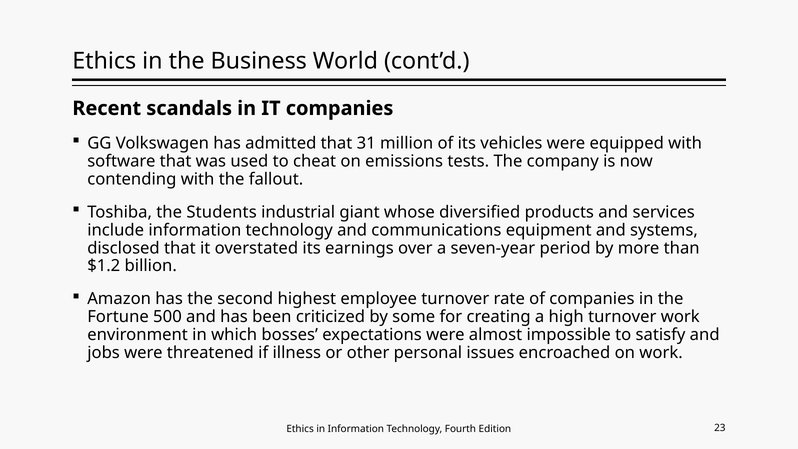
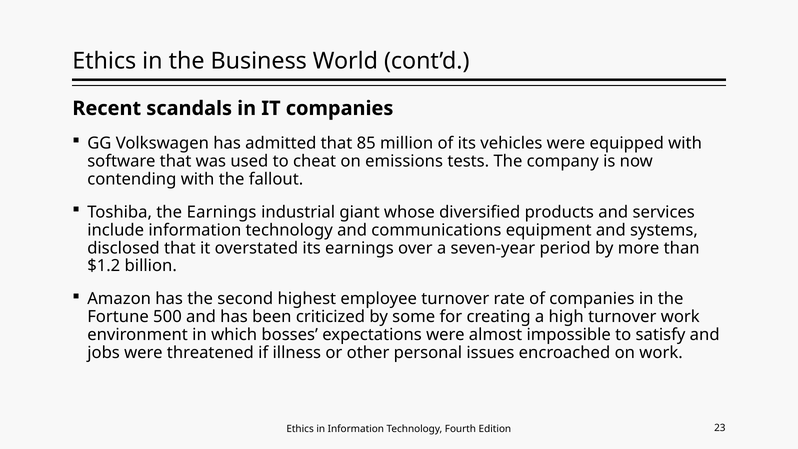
31: 31 -> 85 (366, 143)
the Students: Students -> Earnings (222, 212)
